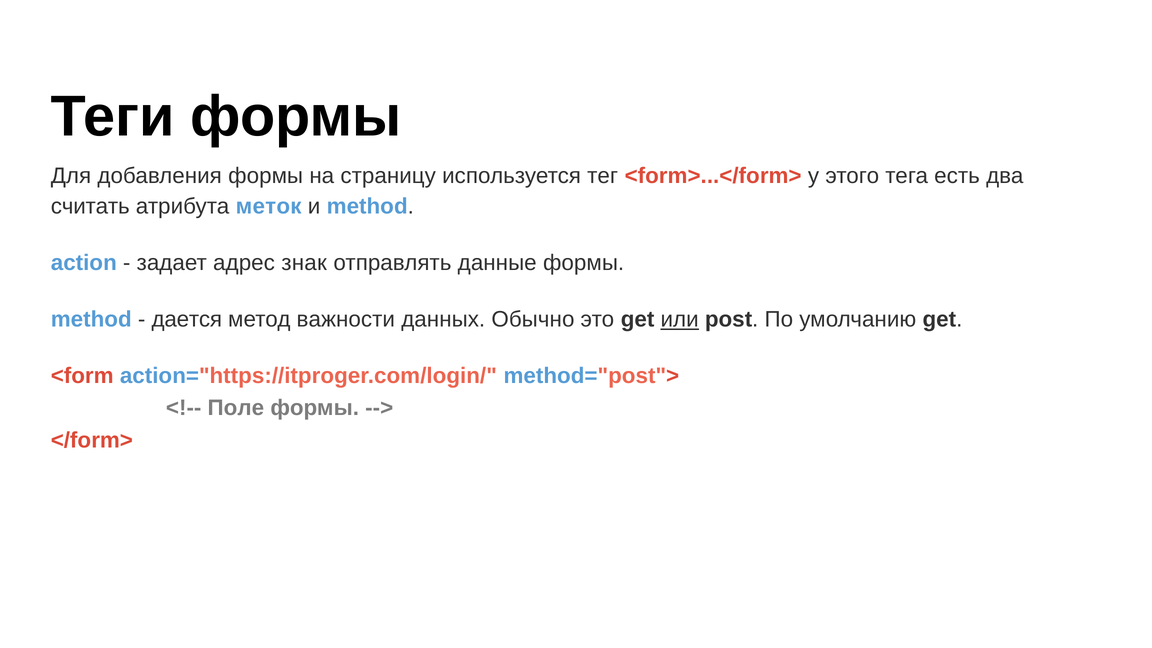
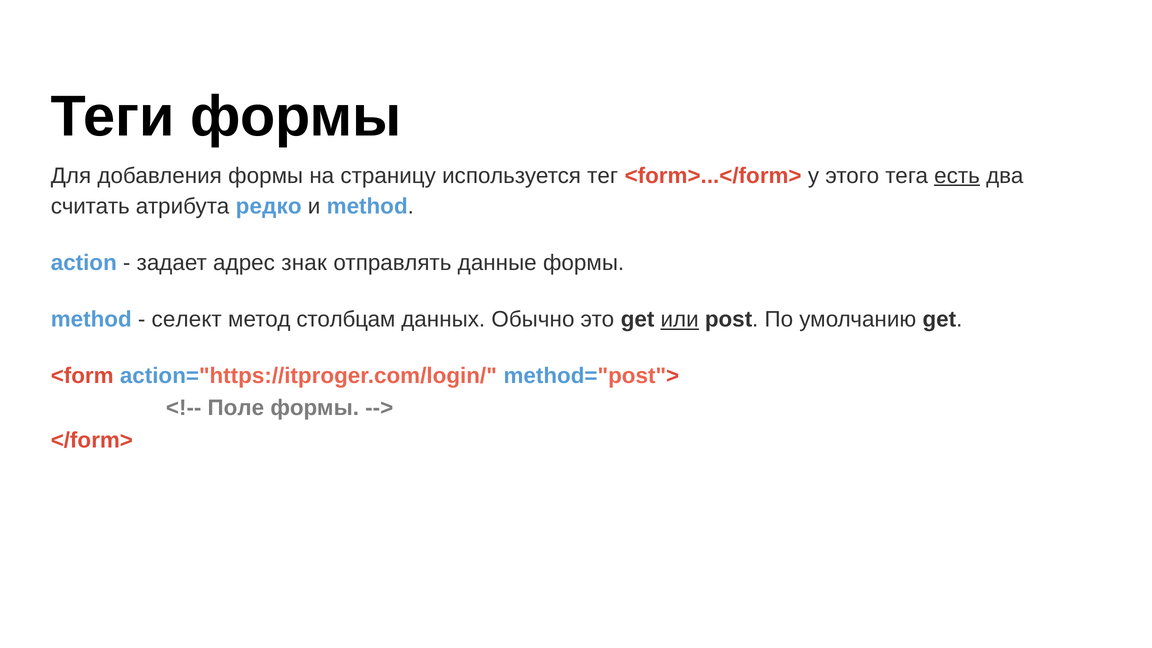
есть underline: none -> present (957, 176)
меток: меток -> редко (269, 207)
дается: дается -> селект (187, 320)
важности: важности -> столбцам (346, 320)
